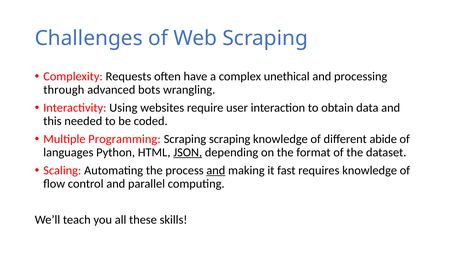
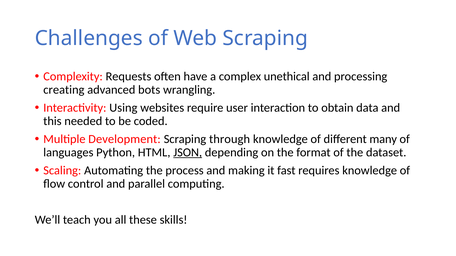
through: through -> creating (64, 90)
Programming: Programming -> Development (124, 139)
Scraping scraping: scraping -> through (230, 139)
abide: abide -> many (383, 139)
and underline: present -> none (216, 171)
